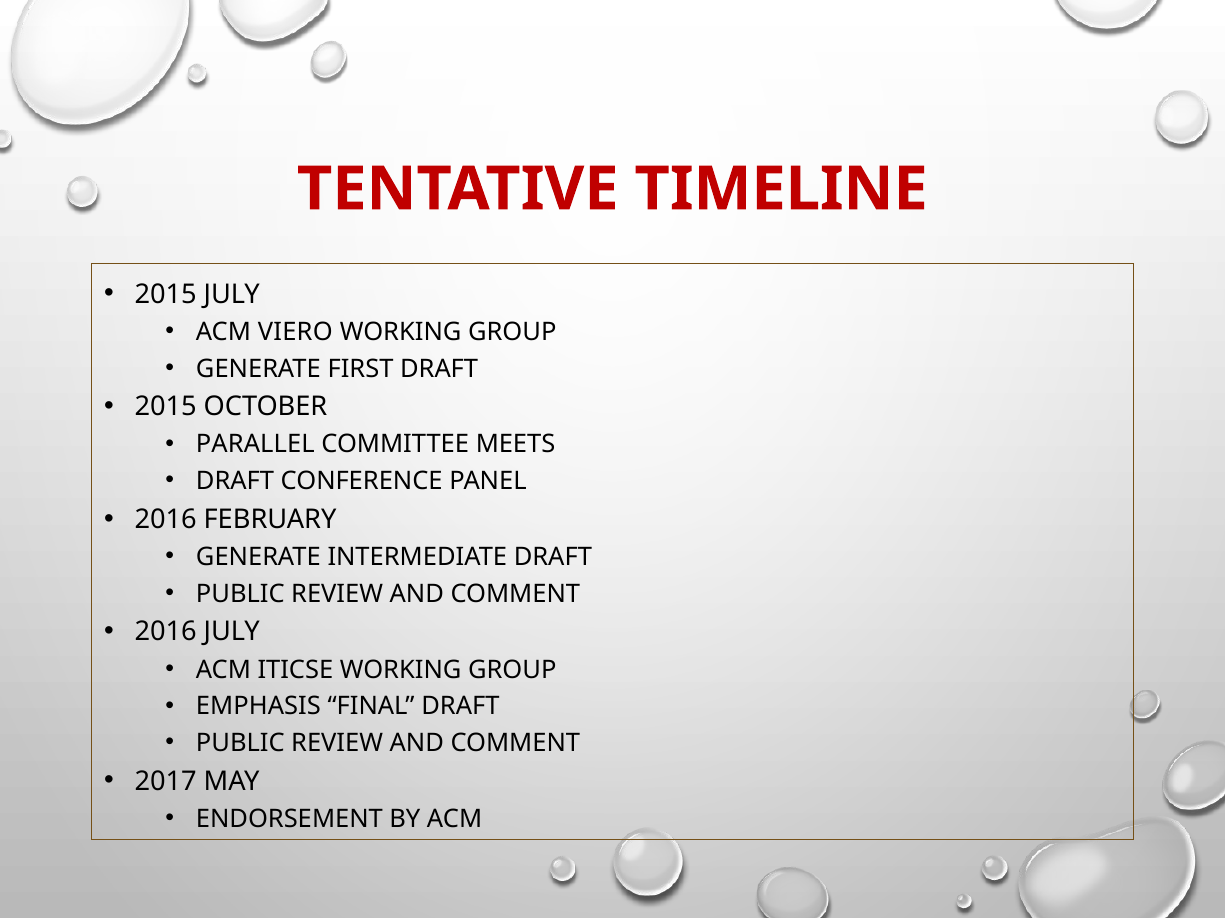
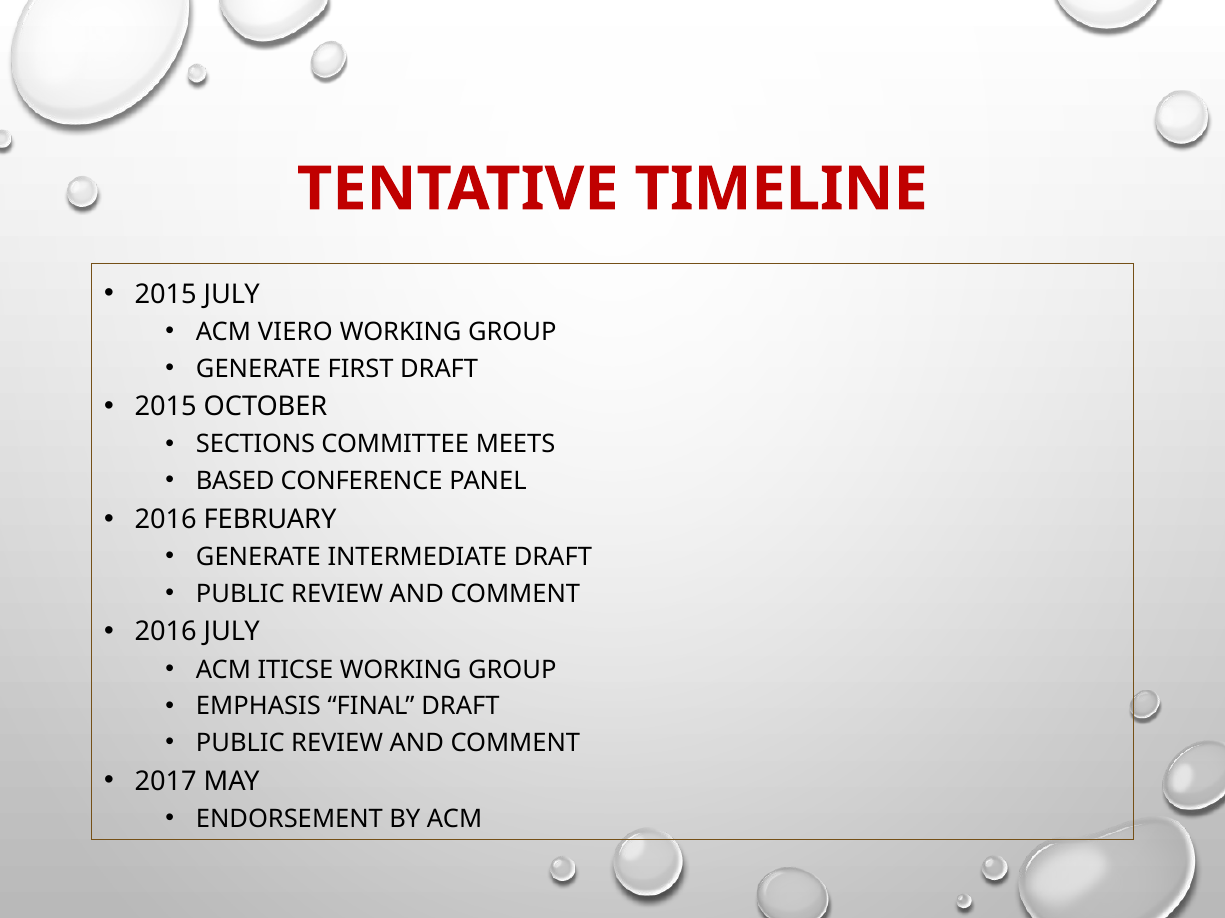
PARALLEL: PARALLEL -> SECTIONS (256, 445)
DRAFT: DRAFT -> BASED (235, 482)
